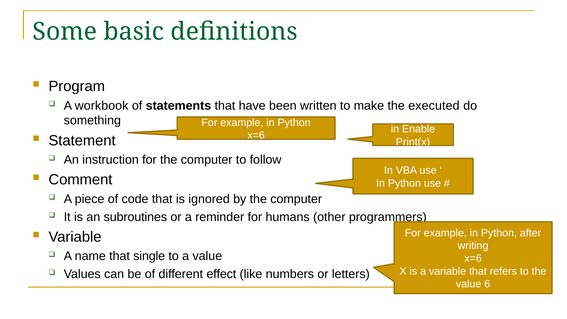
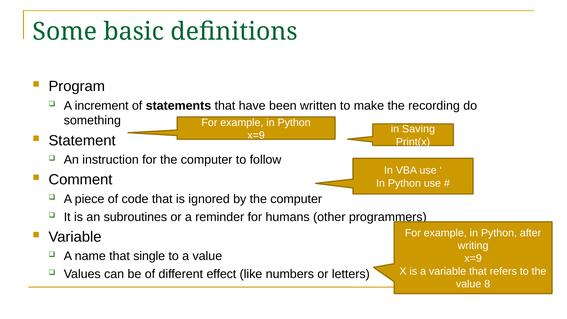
workbook: workbook -> increment (102, 106)
executed: executed -> recording (434, 106)
Enable: Enable -> Saving (419, 129)
x=6: x=6 -> x=9 (256, 135)
x=6: x=6 -> x=9 (473, 258)
6: 6 -> 8 (487, 284)
